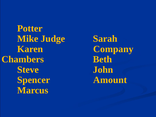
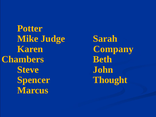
Amount: Amount -> Thought (110, 80)
